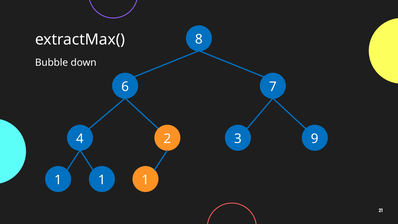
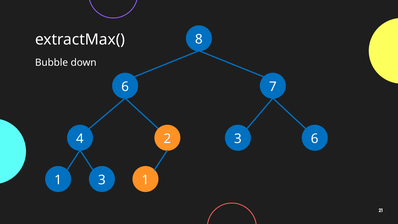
3 9: 9 -> 6 (315, 139)
1 1: 1 -> 3 (102, 180)
